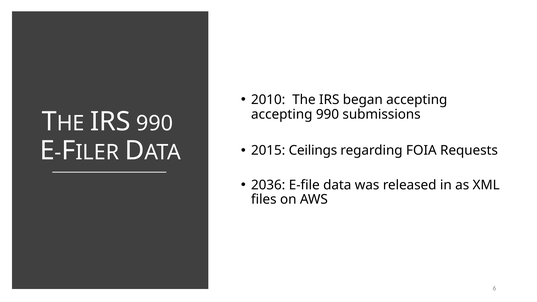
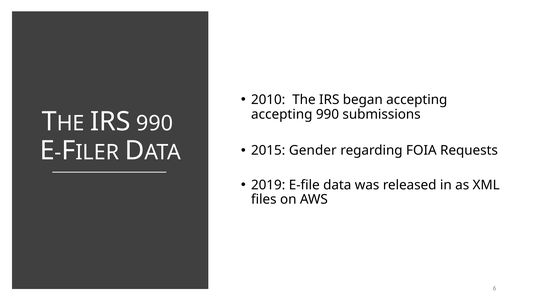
Ceilings: Ceilings -> Gender (313, 150)
2036: 2036 -> 2019 (268, 185)
